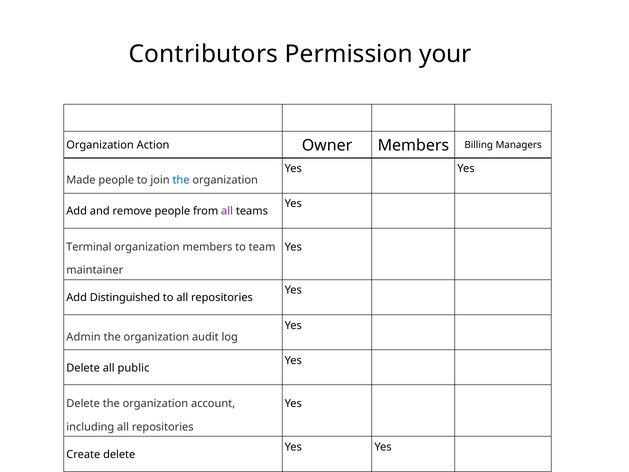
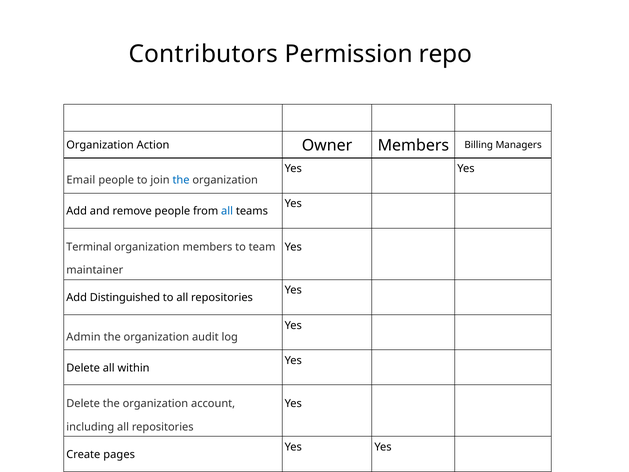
your: your -> repo (445, 54)
Made: Made -> Email (81, 180)
all colour: purple -> blue (227, 211)
public: public -> within (134, 368)
Create delete: delete -> pages (119, 454)
